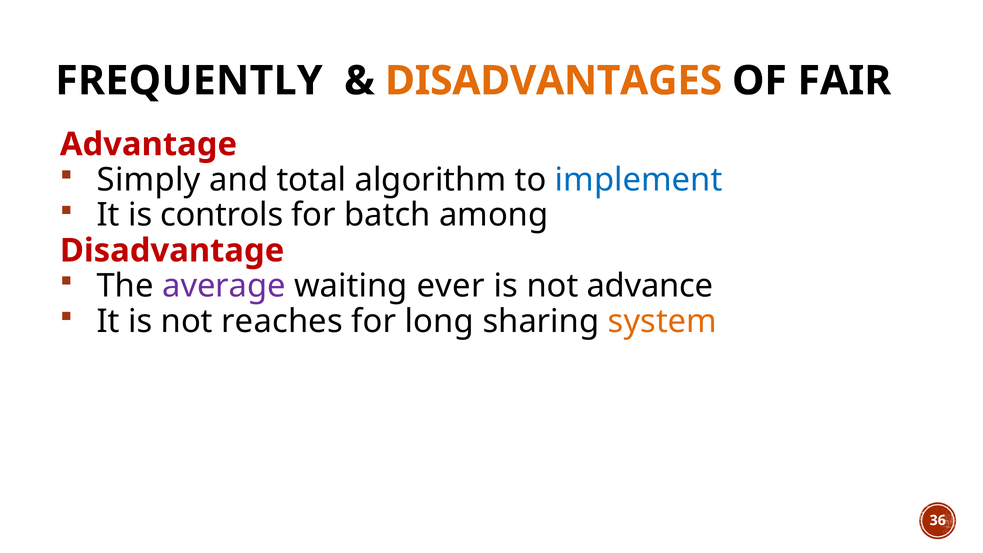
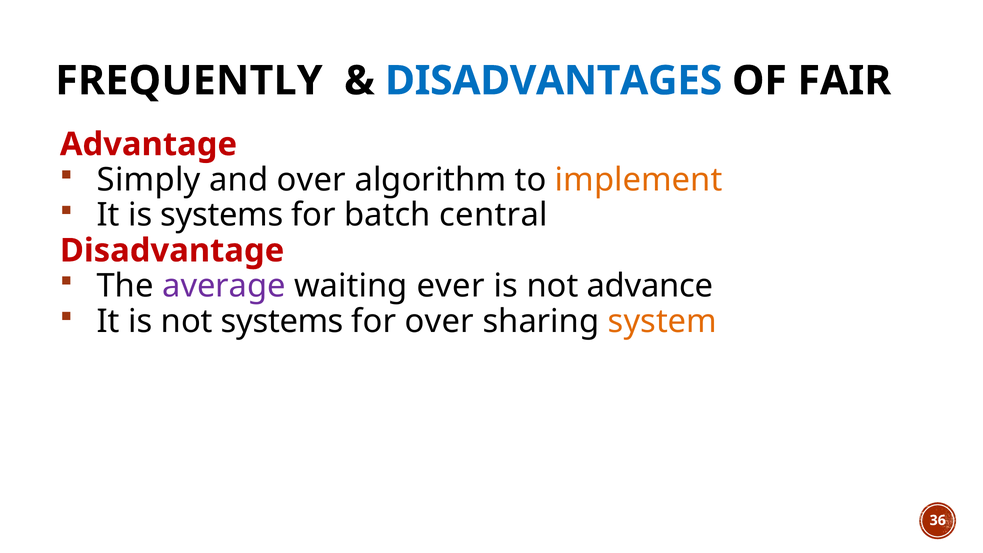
DISADVANTAGES colour: orange -> blue (554, 81)
and total: total -> over (311, 180)
implement colour: blue -> orange (639, 180)
is controls: controls -> systems (222, 215)
among: among -> central (493, 215)
not reaches: reaches -> systems (282, 321)
for long: long -> over (439, 321)
